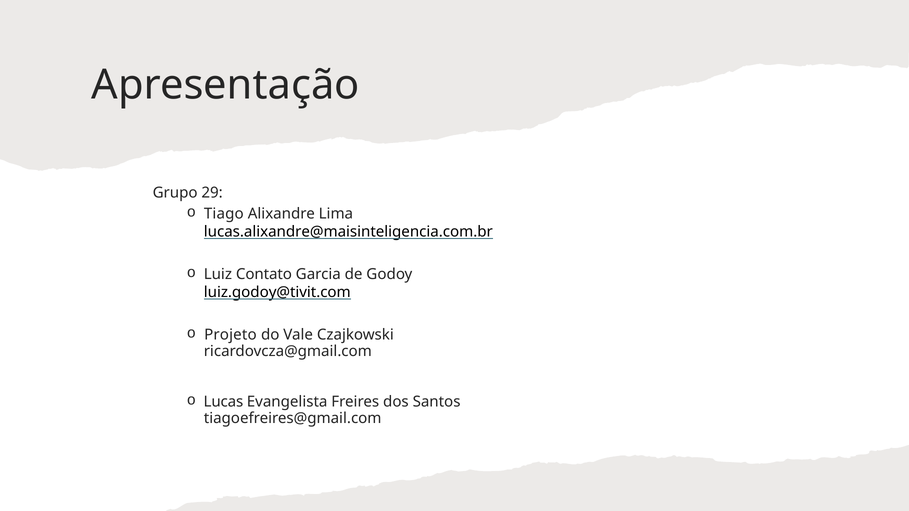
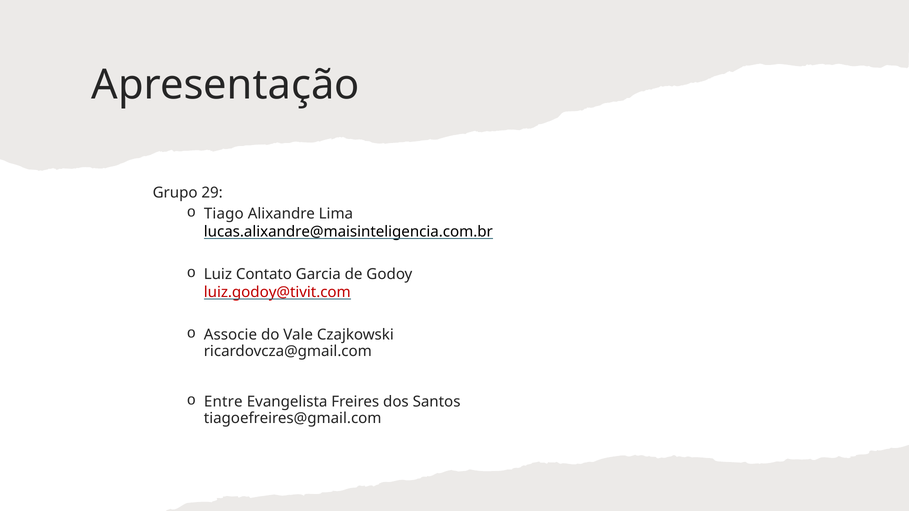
luiz.godoy@tivit.com colour: black -> red (277, 292)
Projeto: Projeto -> Associe (230, 335)
Lucas: Lucas -> Entre (223, 402)
